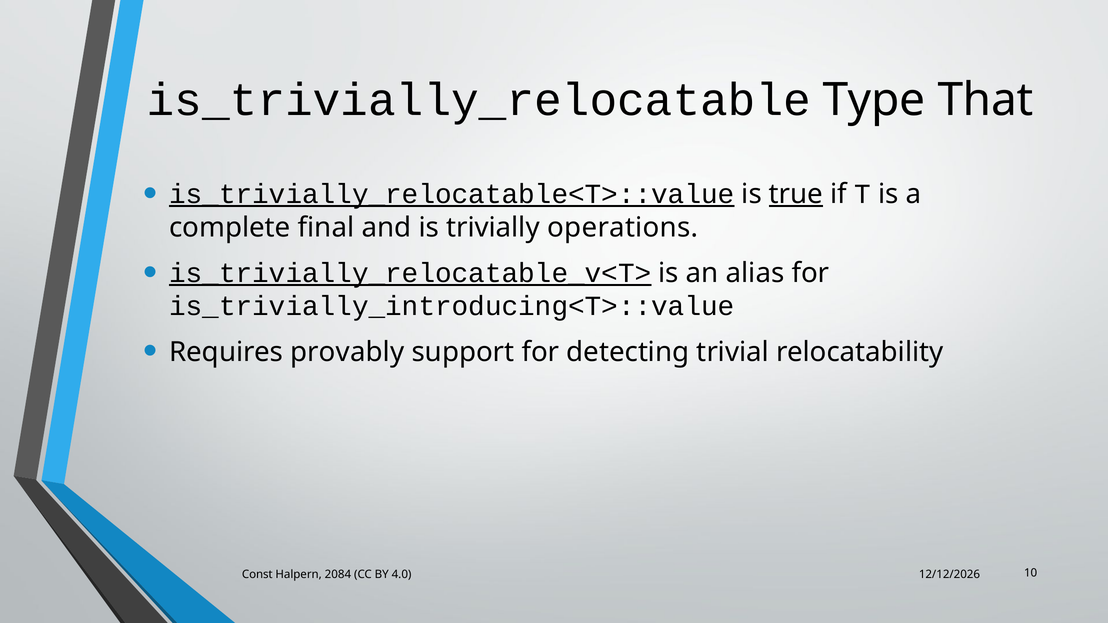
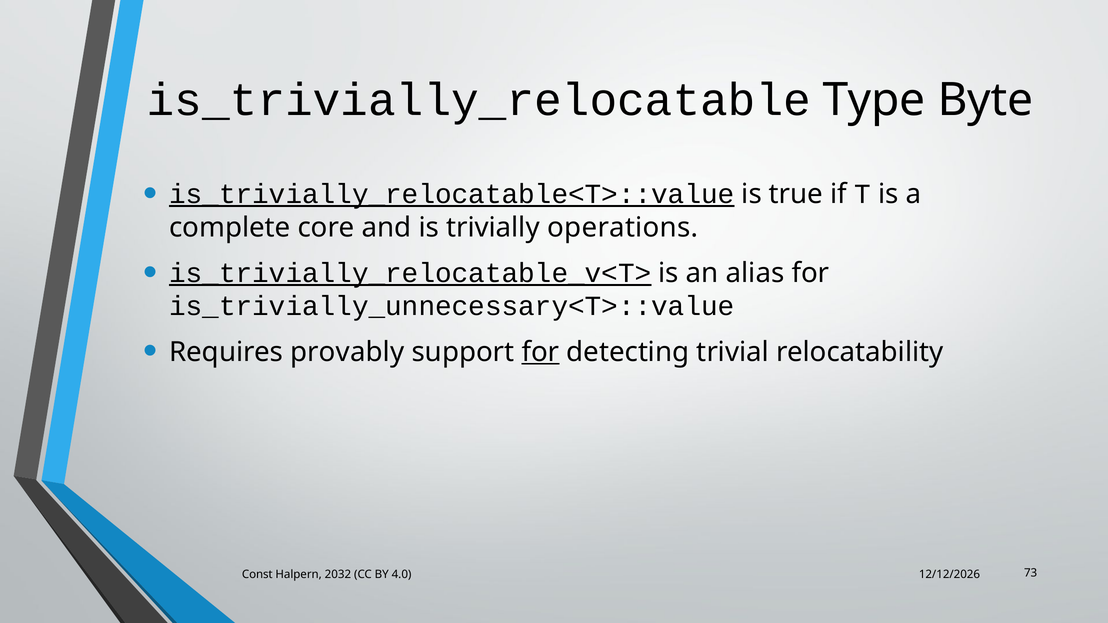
That: That -> Byte (985, 100)
true underline: present -> none (796, 194)
final: final -> core (326, 227)
is_trivially_introducing<T>::value: is_trivially_introducing<T>::value -> is_trivially_unnecessary<T>::value (452, 306)
for underline: none -> present (540, 352)
2084: 2084 -> 2032 (338, 575)
10: 10 -> 73 (1031, 573)
